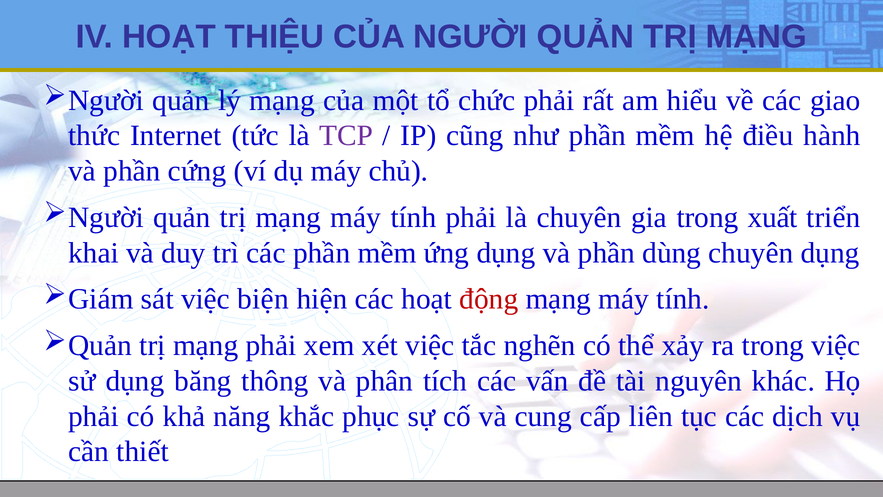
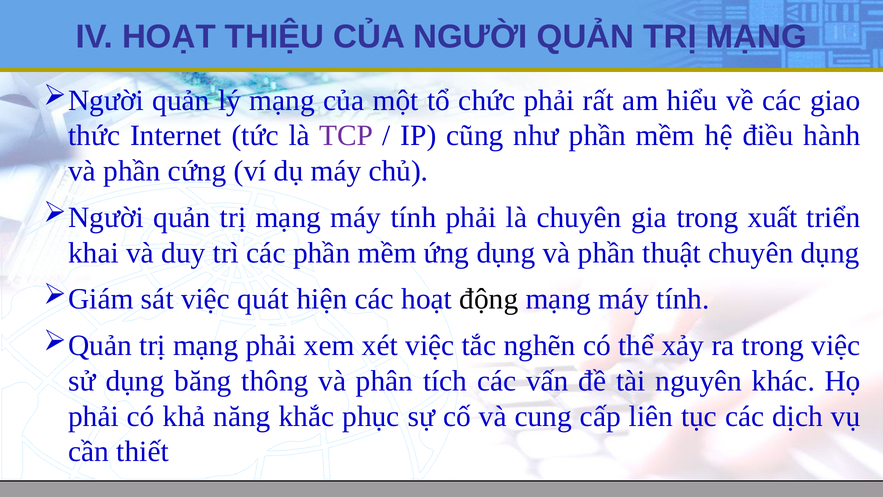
dùng: dùng -> thuật (672, 253)
biện: biện -> quát (263, 299)
động colour: red -> black (489, 299)
